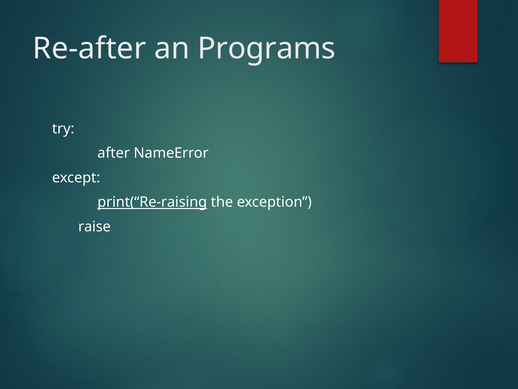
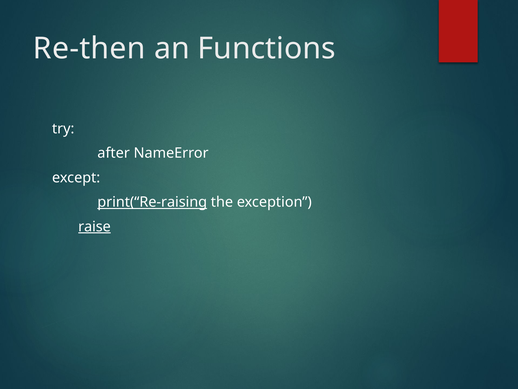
Re-after: Re-after -> Re-then (89, 48)
Programs: Programs -> Functions (267, 48)
raise underline: none -> present (94, 226)
